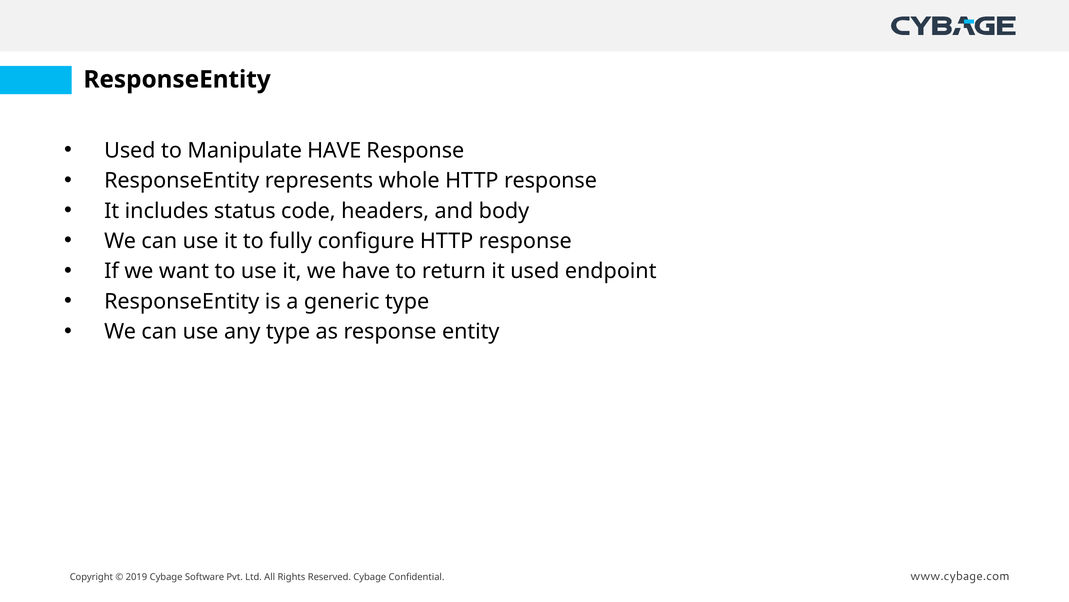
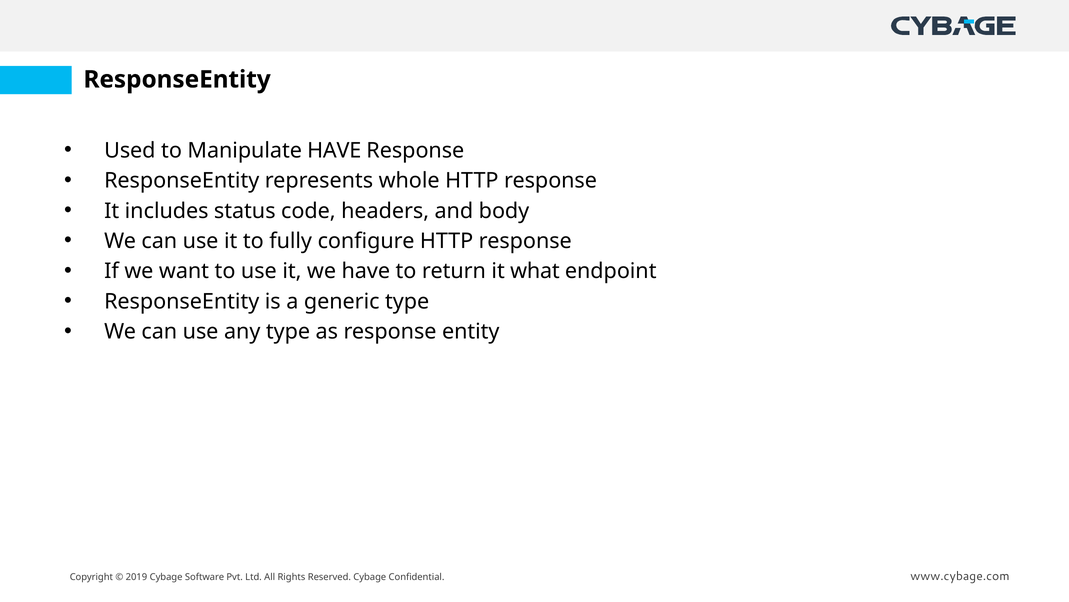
it used: used -> what (535, 271)
